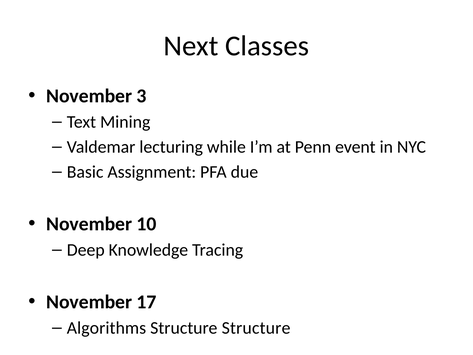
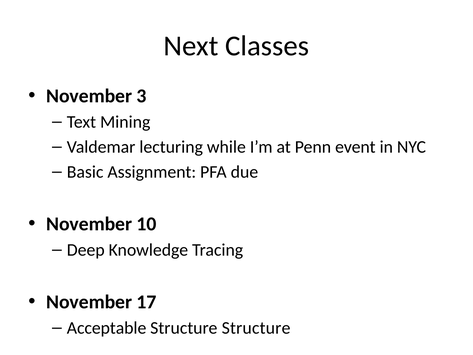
Algorithms: Algorithms -> Acceptable (107, 328)
